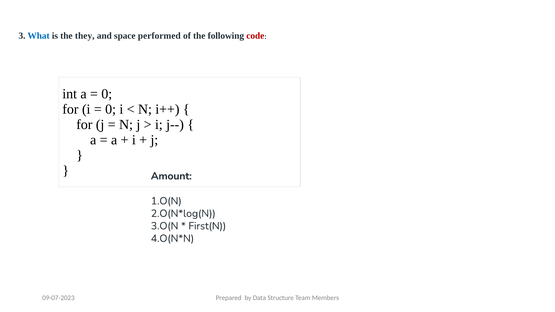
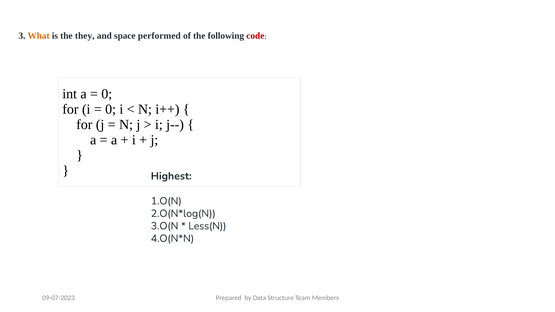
What colour: blue -> orange (39, 36)
Amount: Amount -> Highest (171, 176)
First(N: First(N -> Less(N (207, 226)
